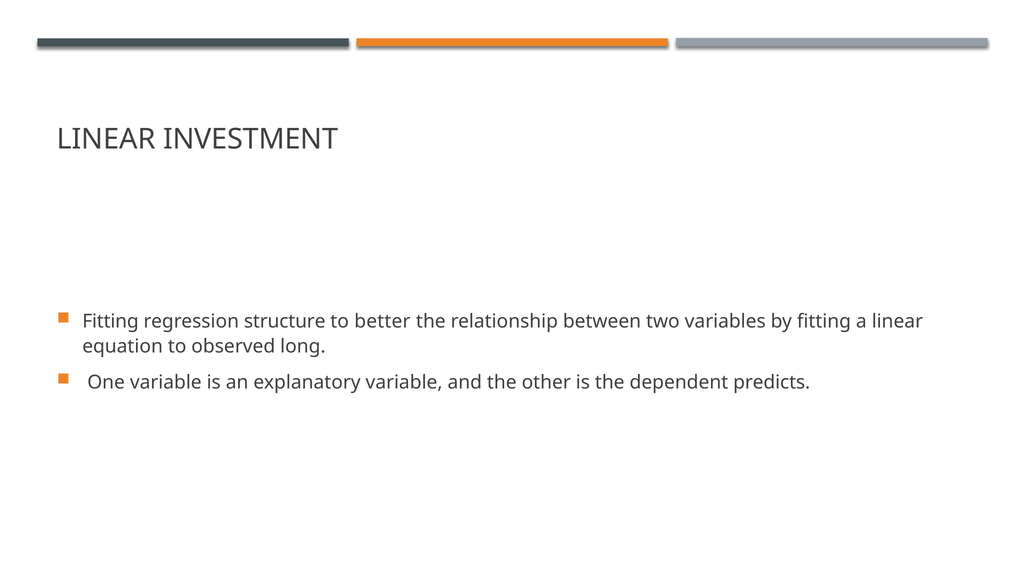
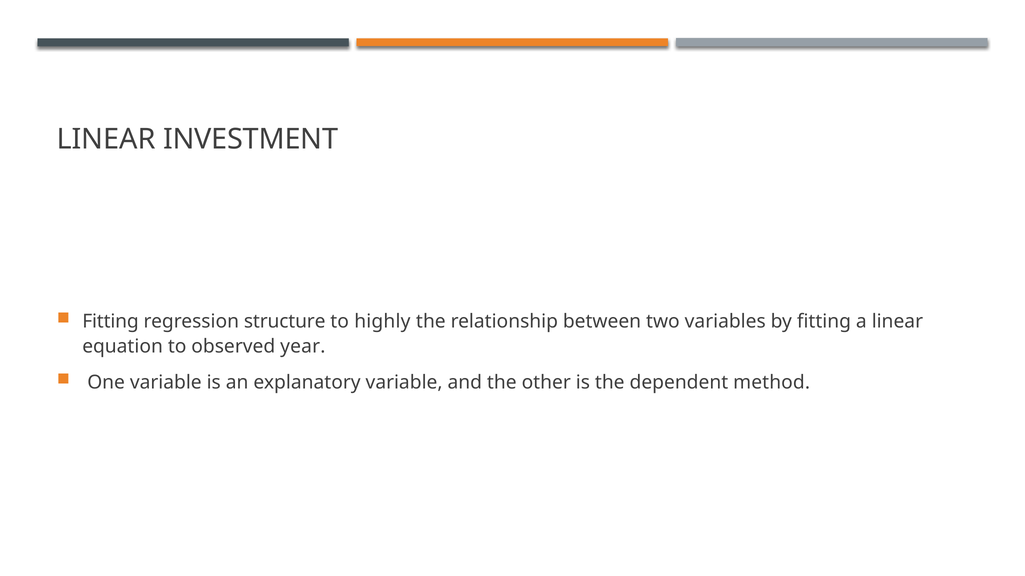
better: better -> highly (382, 322)
long: long -> year (303, 347)
predicts: predicts -> method (772, 383)
